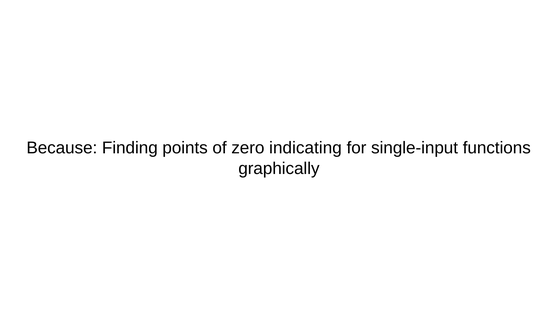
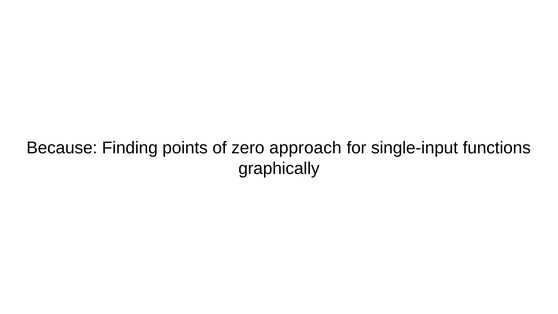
indicating: indicating -> approach (305, 148)
